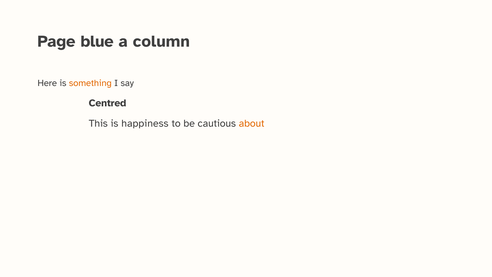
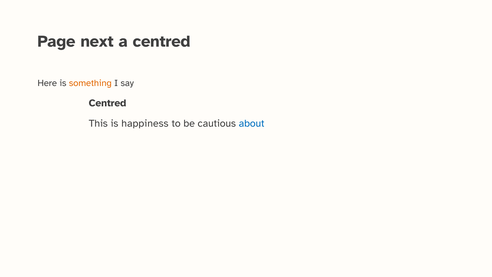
blue: blue -> next (97, 41)
a column: column -> centred (162, 41)
about colour: orange -> blue (252, 123)
